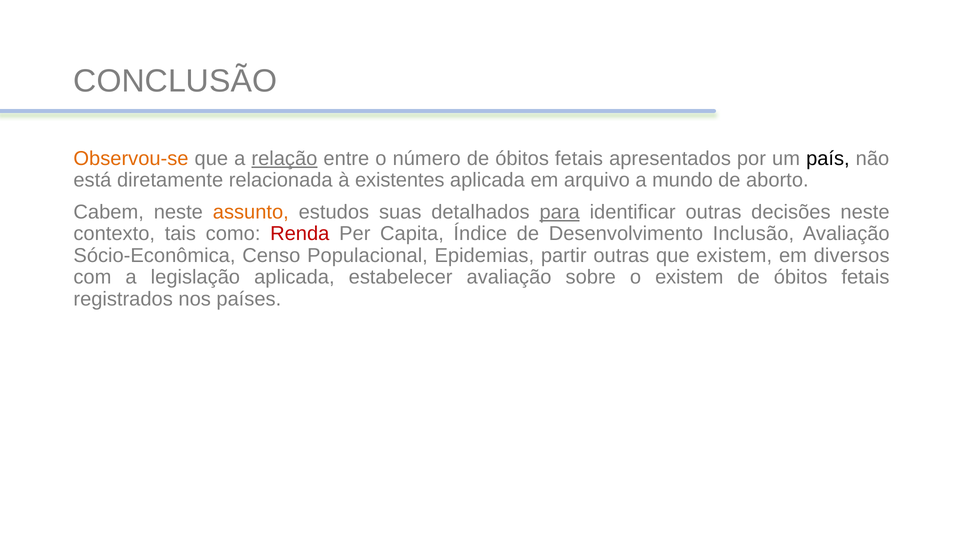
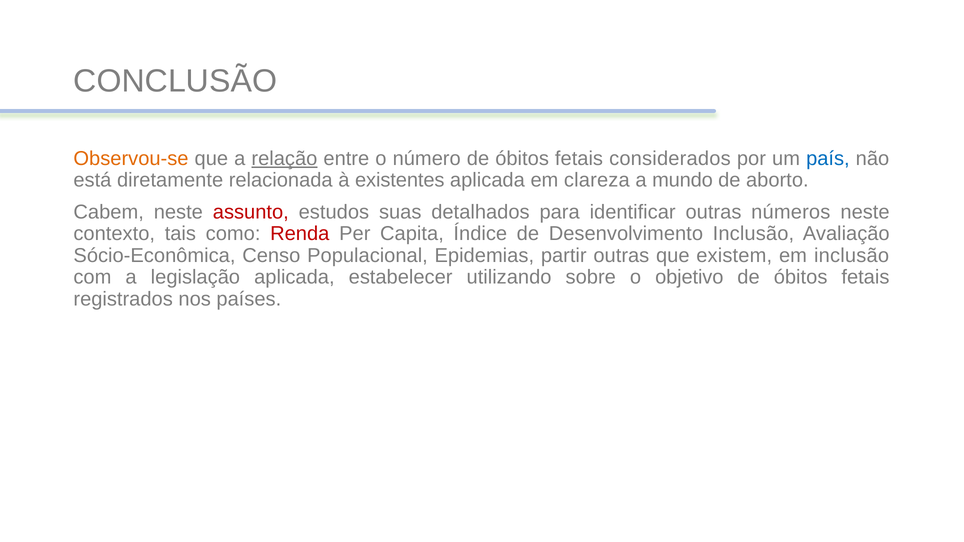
apresentados: apresentados -> considerados (670, 159)
país colour: black -> blue (828, 159)
arquivo: arquivo -> clareza (597, 180)
assunto colour: orange -> red (251, 212)
para underline: present -> none (560, 212)
decisões: decisões -> números (791, 212)
em diversos: diversos -> inclusão (852, 256)
estabelecer avaliação: avaliação -> utilizando (509, 277)
o existem: existem -> objetivo (689, 277)
